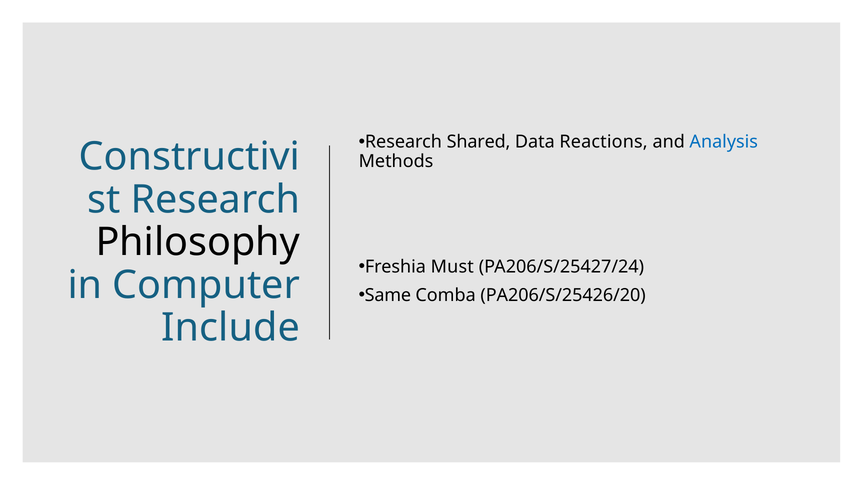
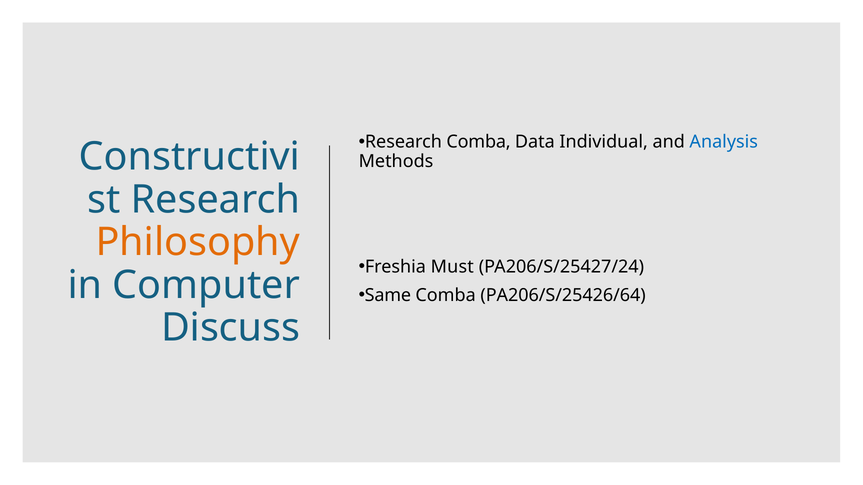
Research Shared: Shared -> Comba (479, 142)
Reactions: Reactions -> Individual (604, 142)
Philosophy colour: black -> orange (198, 242)
PA206/S/25426/20: PA206/S/25426/20 -> PA206/S/25426/64 (563, 295)
Include: Include -> Discuss (231, 328)
